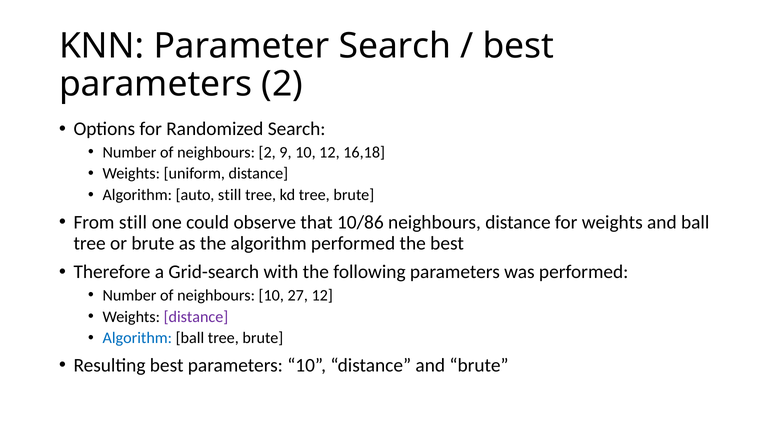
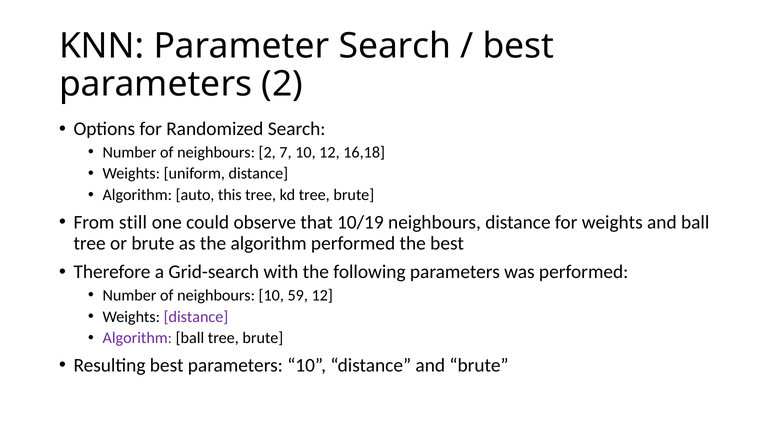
9: 9 -> 7 (285, 152)
auto still: still -> this (230, 195)
10/86: 10/86 -> 10/19 (360, 222)
27: 27 -> 59 (298, 296)
Algorithm colour: blue -> purple (137, 338)
